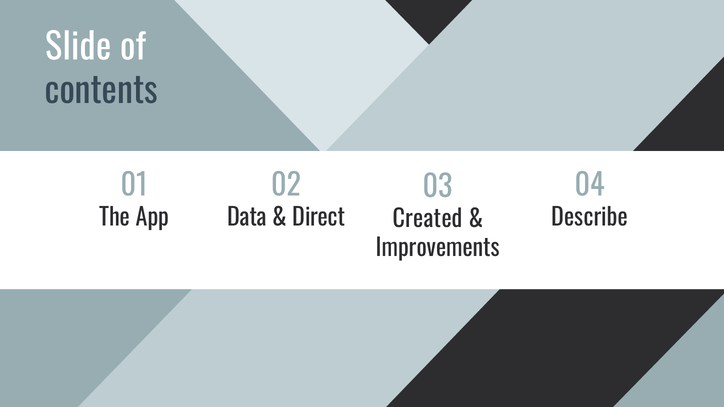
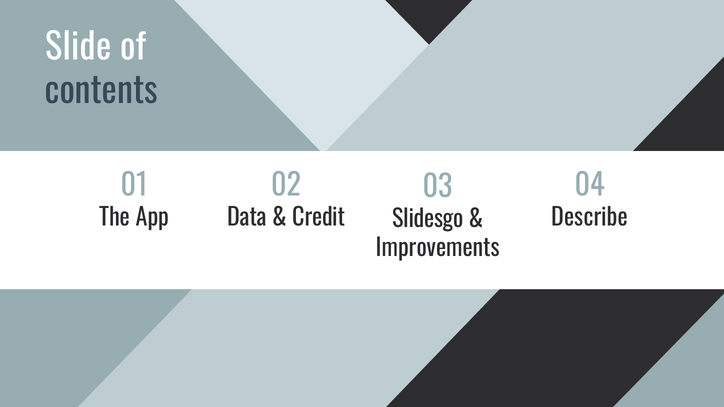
Direct: Direct -> Credit (319, 218)
Created: Created -> Slidesgo (428, 219)
